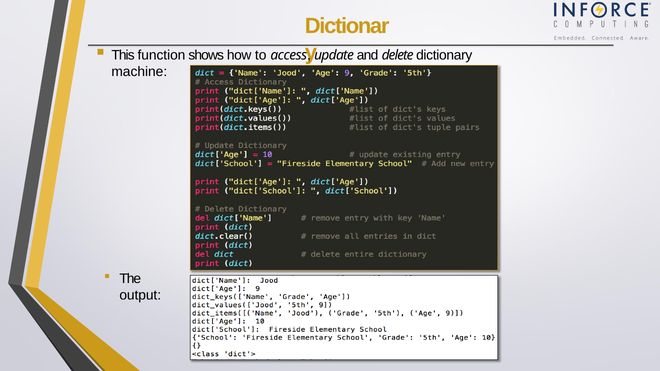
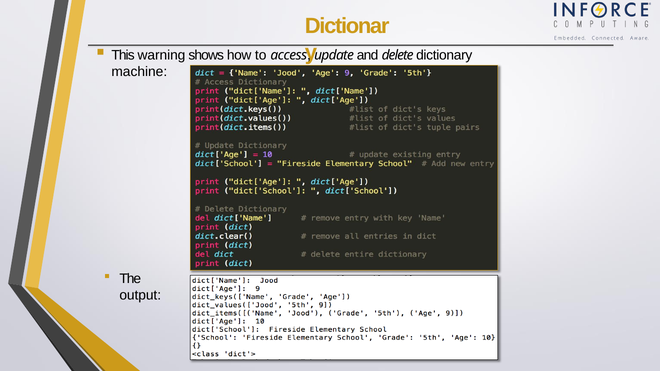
function: function -> warning (161, 55)
